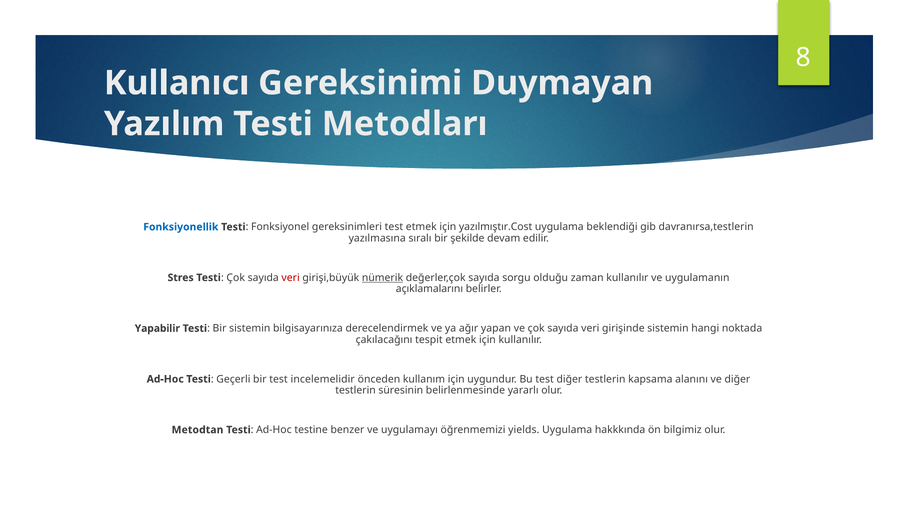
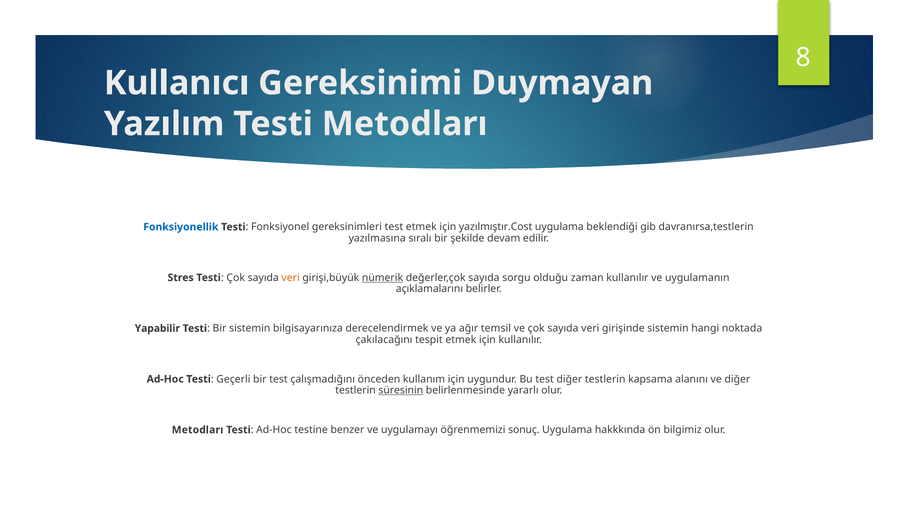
veri colour: red -> orange (291, 278)
yapan: yapan -> temsil (496, 329)
incelemelidir: incelemelidir -> çalışmadığını (323, 379)
süresinin underline: none -> present (401, 391)
Metodtan: Metodtan -> Metodları (198, 430)
yields: yields -> sonuç (524, 430)
